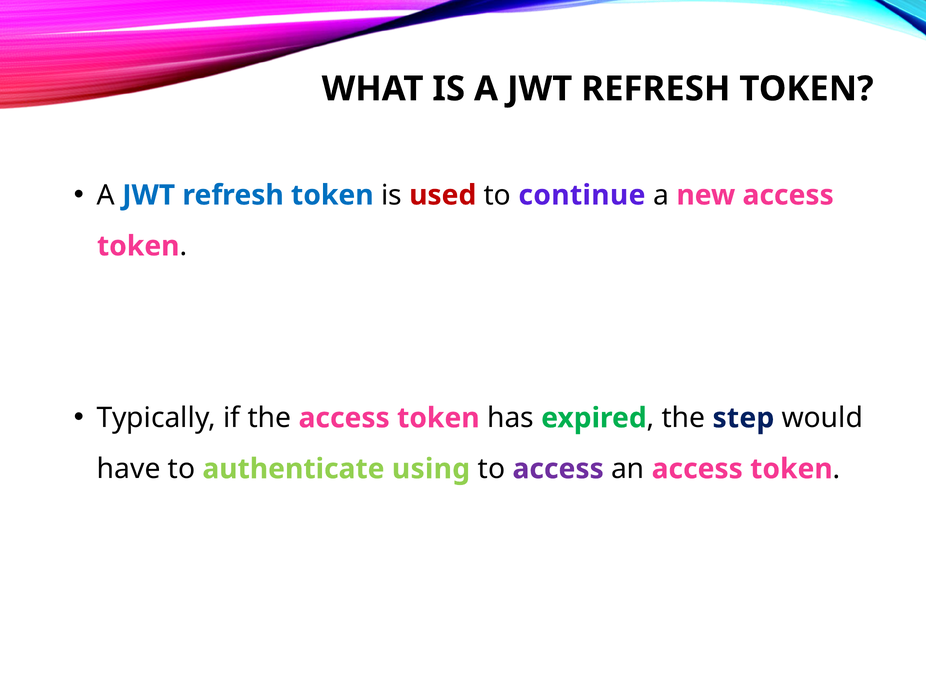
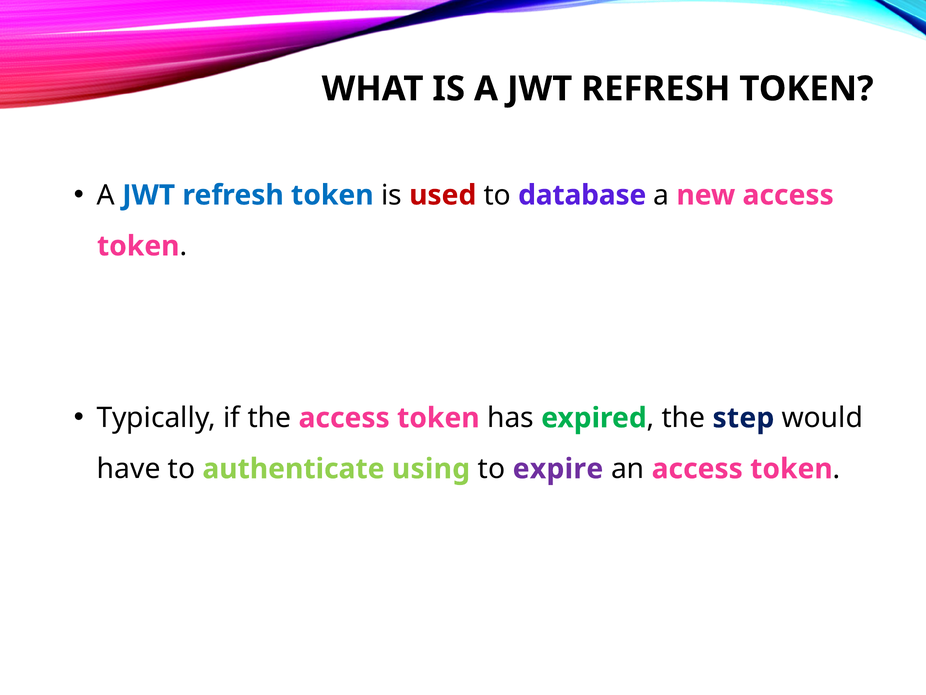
continue: continue -> database (582, 195)
to access: access -> expire (558, 469)
